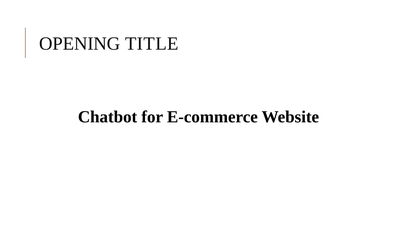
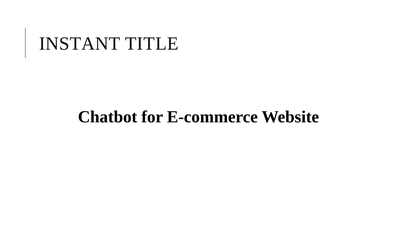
OPENING: OPENING -> INSTANT (80, 44)
